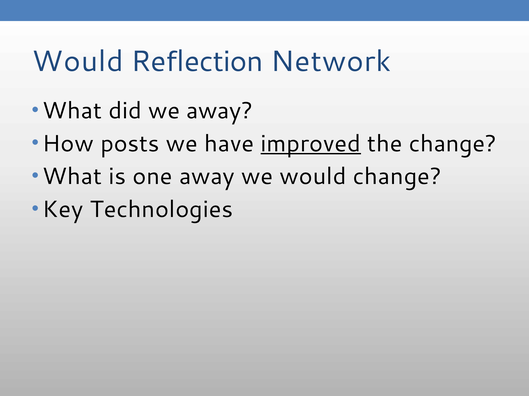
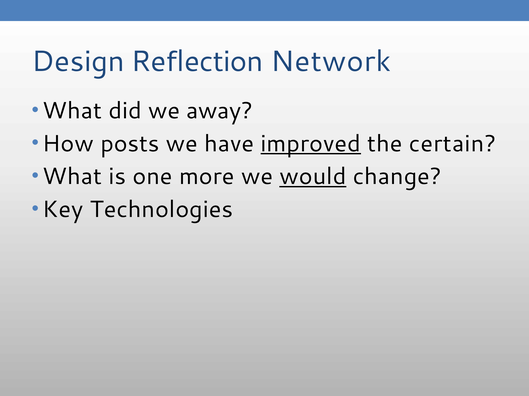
Would: Would -> Design (78, 62)
the change: change -> certain (453, 144)
one away: away -> more (207, 177)
would underline: none -> present (313, 177)
